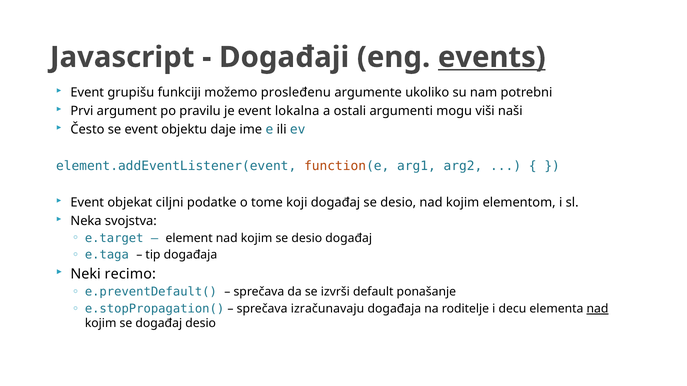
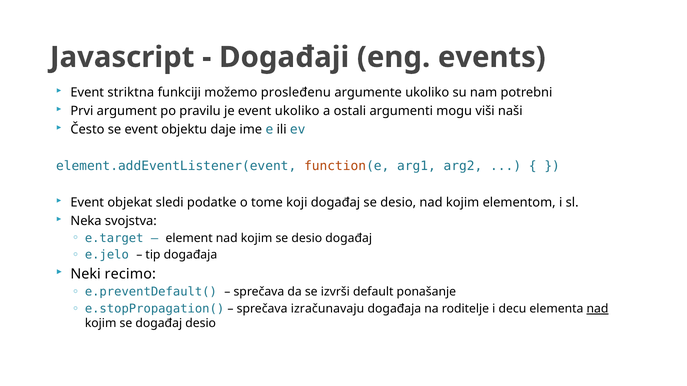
events underline: present -> none (492, 57)
grupišu: grupišu -> striktna (131, 93)
event lokalna: lokalna -> ukoliko (297, 111)
ciljni: ciljni -> sledi (170, 203)
e.taga: e.taga -> e.jelo (107, 255)
